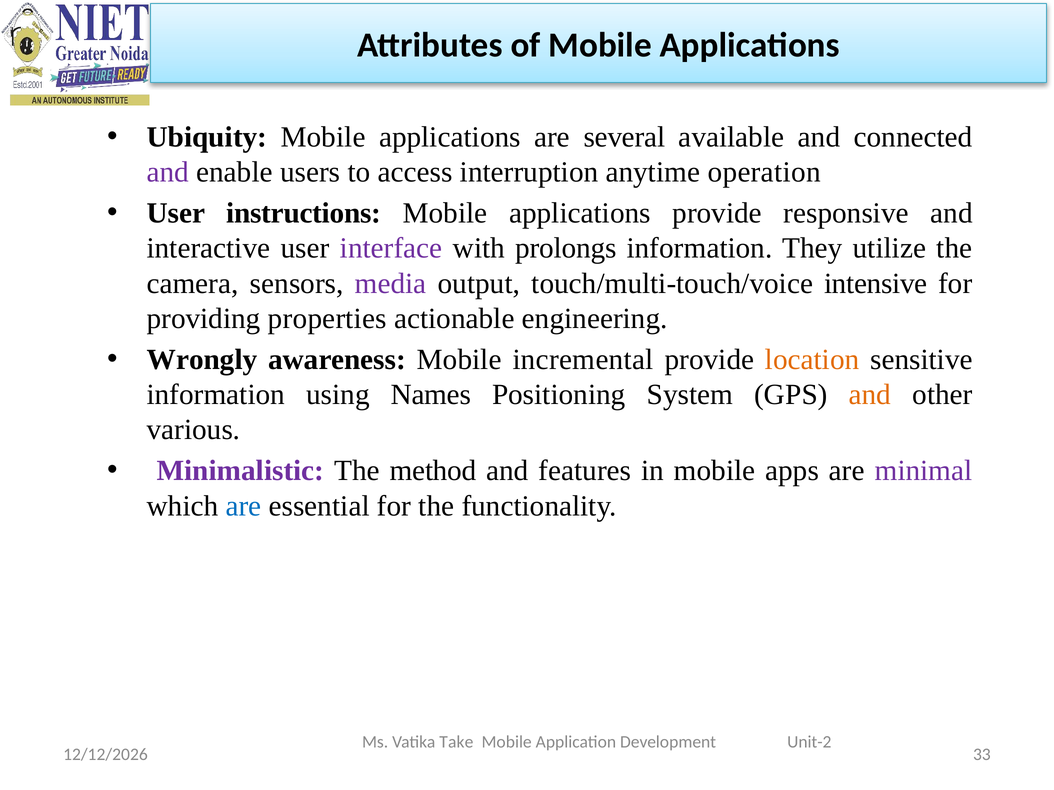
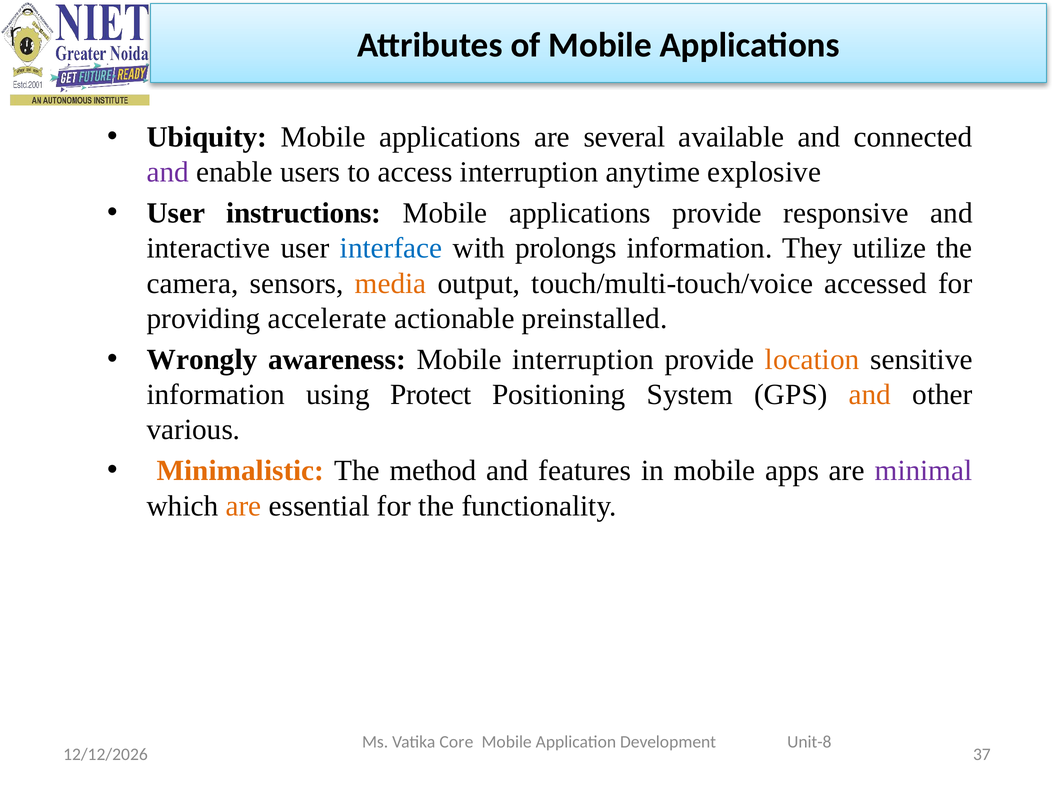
operation: operation -> explosive (764, 172)
interface colour: purple -> blue (391, 248)
media colour: purple -> orange (391, 284)
intensive: intensive -> accessed (876, 284)
properties: properties -> accelerate (327, 319)
engineering: engineering -> preinstalled (595, 319)
Mobile incremental: incremental -> interruption (583, 360)
Names: Names -> Protect (431, 395)
Minimalistic colour: purple -> orange (240, 471)
are colour: blue -> orange (243, 506)
Take: Take -> Core (456, 742)
Unit-2: Unit-2 -> Unit-8 (809, 742)
33: 33 -> 37 (982, 755)
